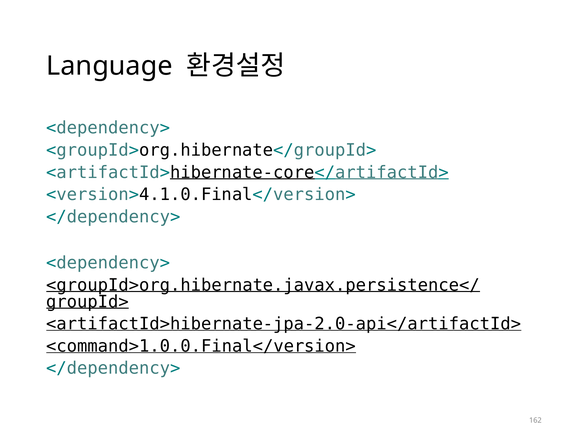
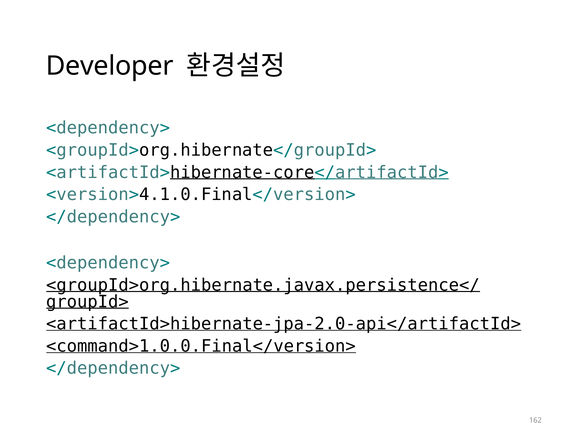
Language: Language -> Developer (110, 66)
